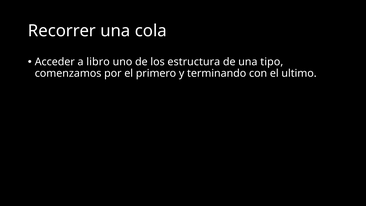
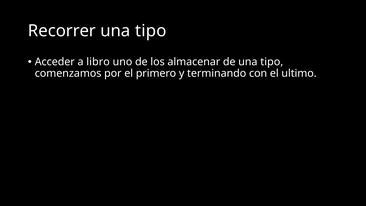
Recorrer una cola: cola -> tipo (151, 31)
estructura: estructura -> almacenar (194, 62)
